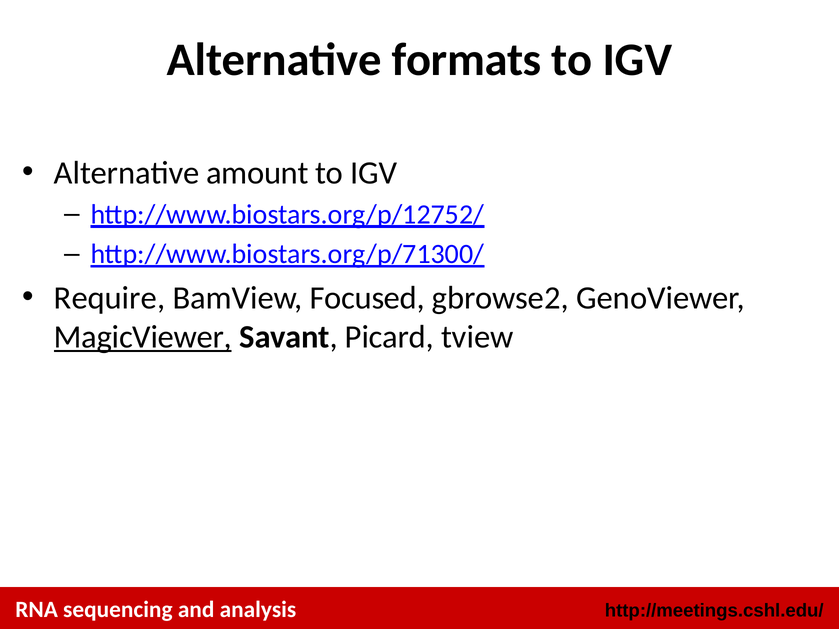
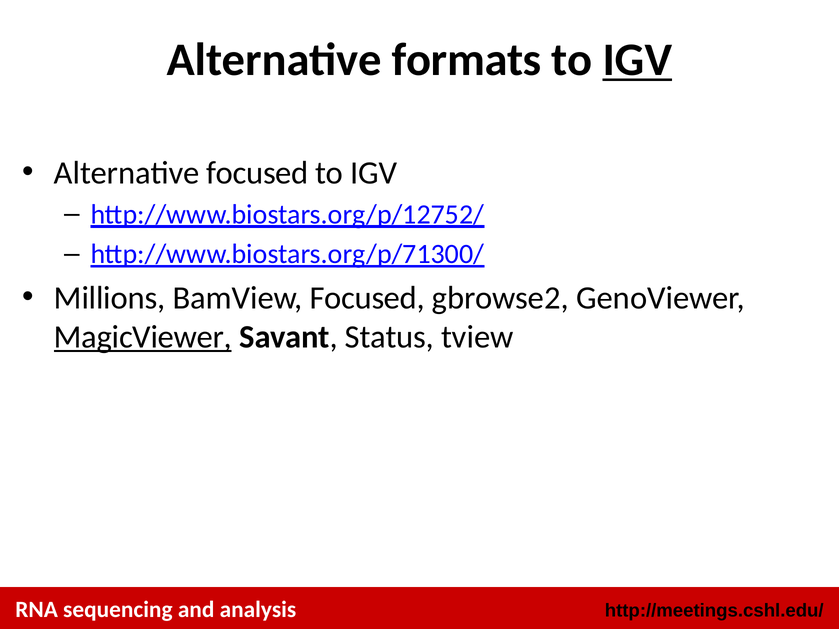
IGV underline: none -> present (637, 60)
Alternative amount: amount -> focused (257, 173)
Require: Require -> Millions (110, 298)
Picard: Picard -> Status (389, 337)
